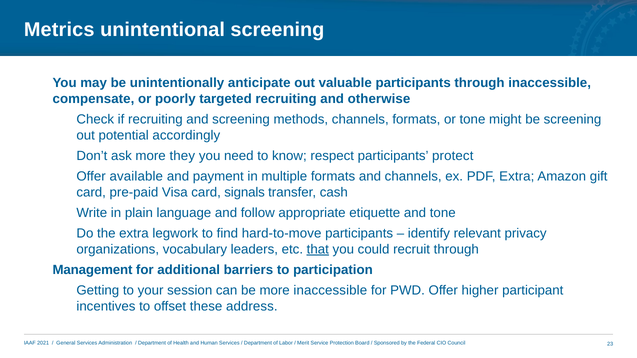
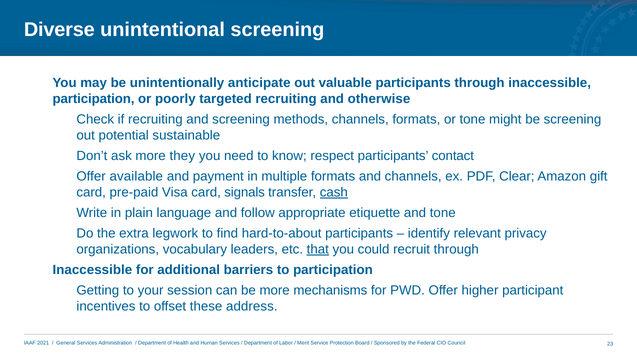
Metrics: Metrics -> Diverse (59, 30)
compensate: compensate -> participation (94, 99)
accordingly: accordingly -> sustainable (186, 135)
protect: protect -> contact (453, 156)
PDF Extra: Extra -> Clear (517, 177)
cash underline: none -> present (334, 192)
hard-to-move: hard-to-move -> hard-to-about (282, 234)
Management: Management -> Inaccessible (92, 270)
more inaccessible: inaccessible -> mechanisms (330, 291)
